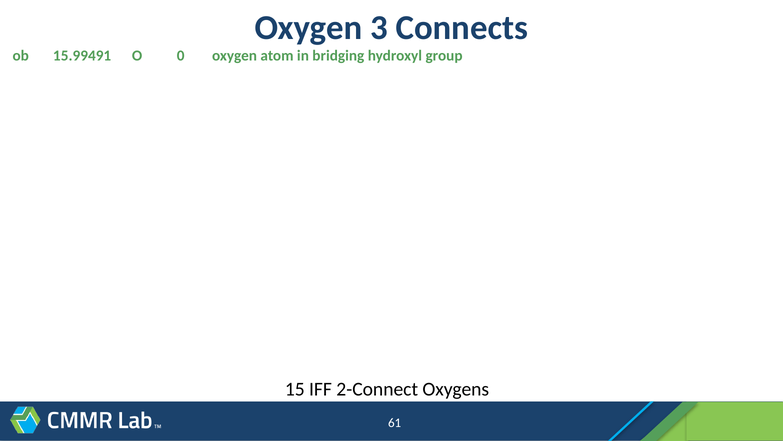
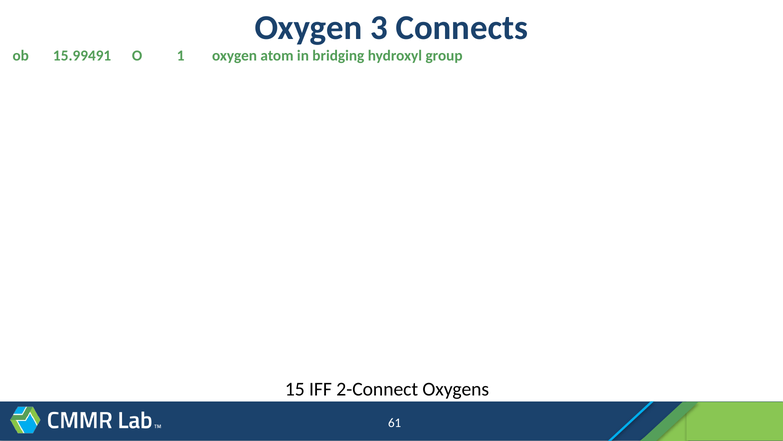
0: 0 -> 1 (181, 56)
